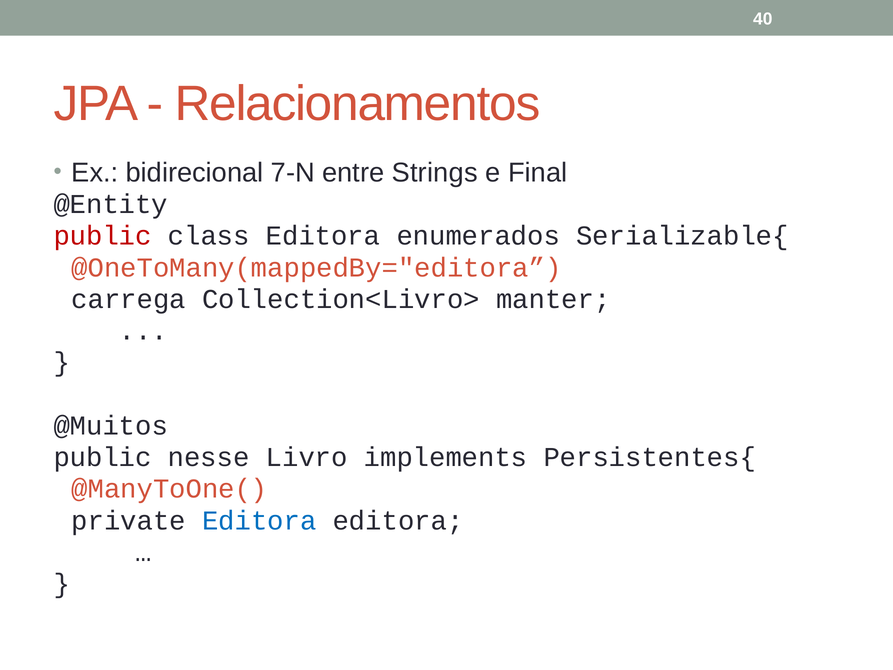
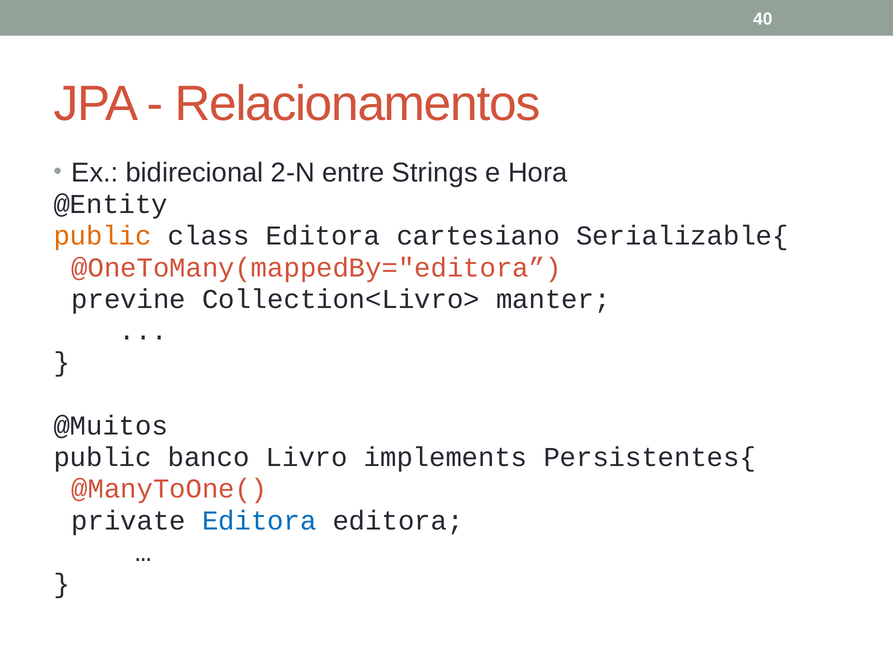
7-N: 7-N -> 2-N (293, 173)
Final: Final -> Hora (538, 173)
public colour: red -> orange (103, 236)
enumerados: enumerados -> cartesiano (478, 236)
carrega: carrega -> previne (129, 299)
nesse: nesse -> banco (209, 457)
